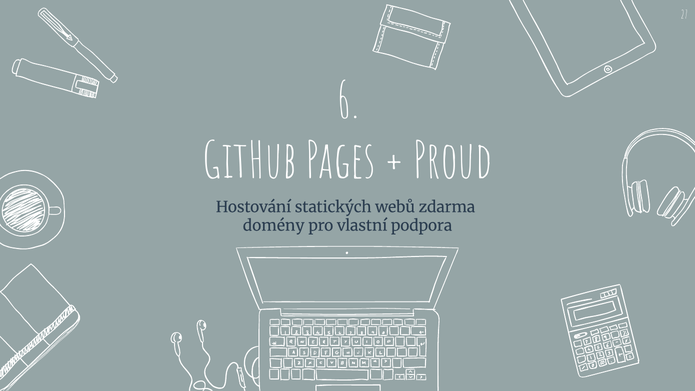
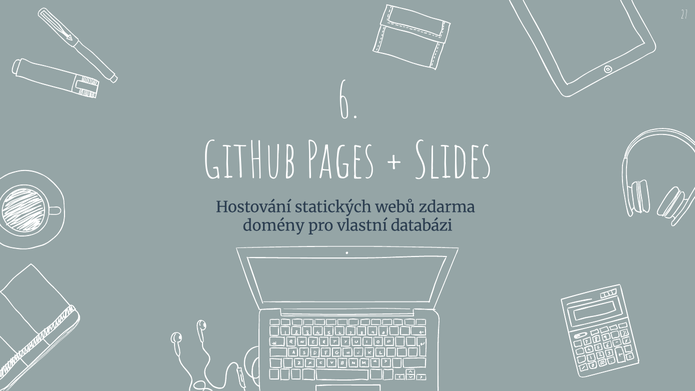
Proud: Proud -> Slides (453, 162)
podpora: podpora -> databázi (422, 226)
